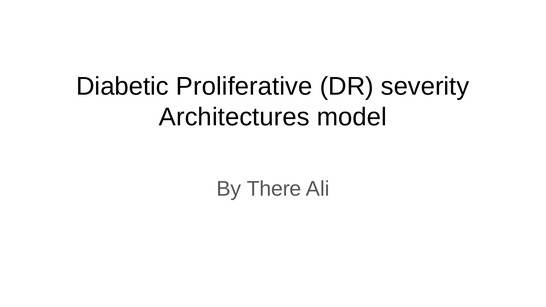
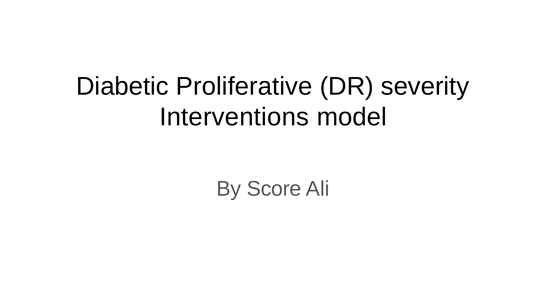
Architectures: Architectures -> Interventions (234, 117)
There: There -> Score (274, 189)
